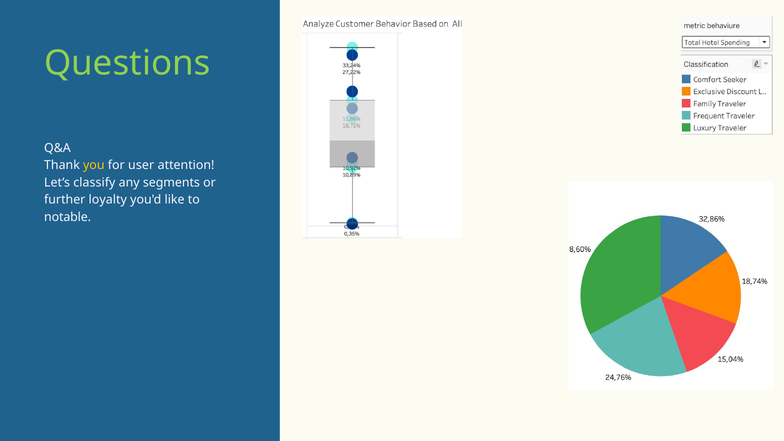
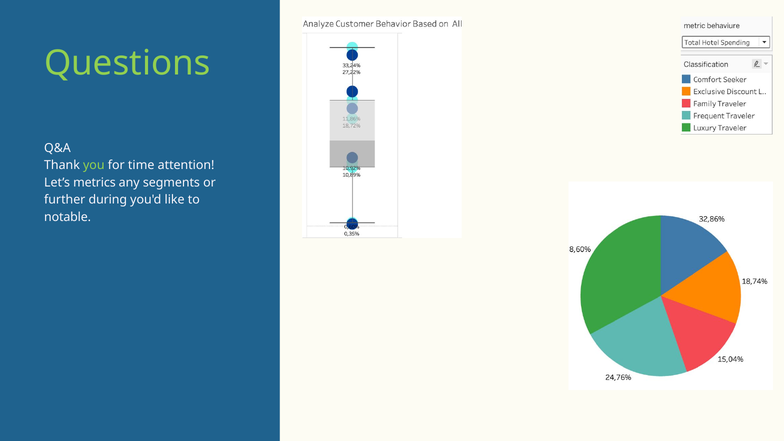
you colour: yellow -> light green (94, 165)
user: user -> time (141, 165)
classify: classify -> metrics (94, 183)
loyalty: loyalty -> during (108, 200)
